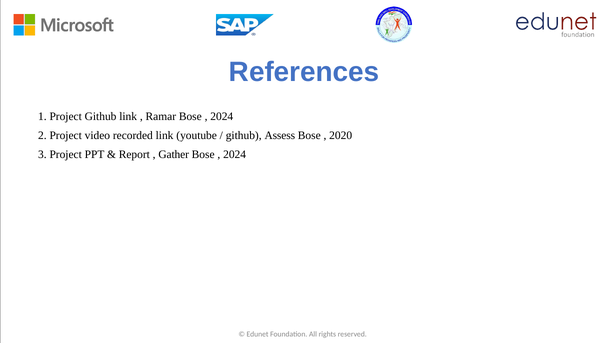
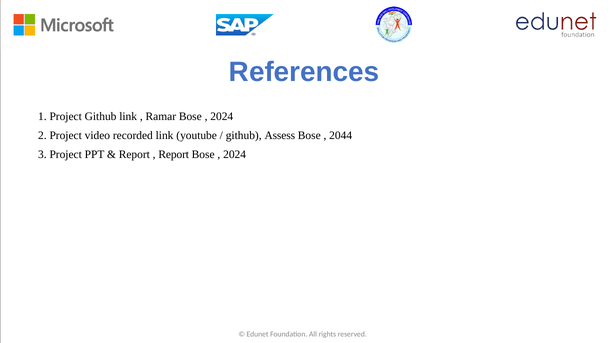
2020: 2020 -> 2044 (341, 135)
Gather: Gather -> Report (174, 154)
